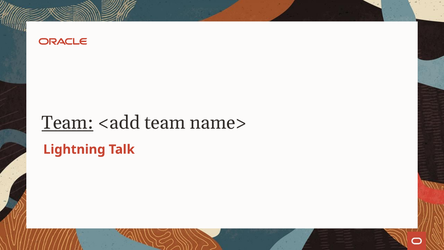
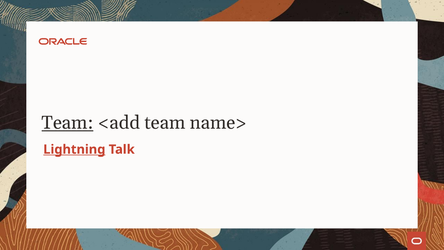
Lightning underline: none -> present (74, 149)
